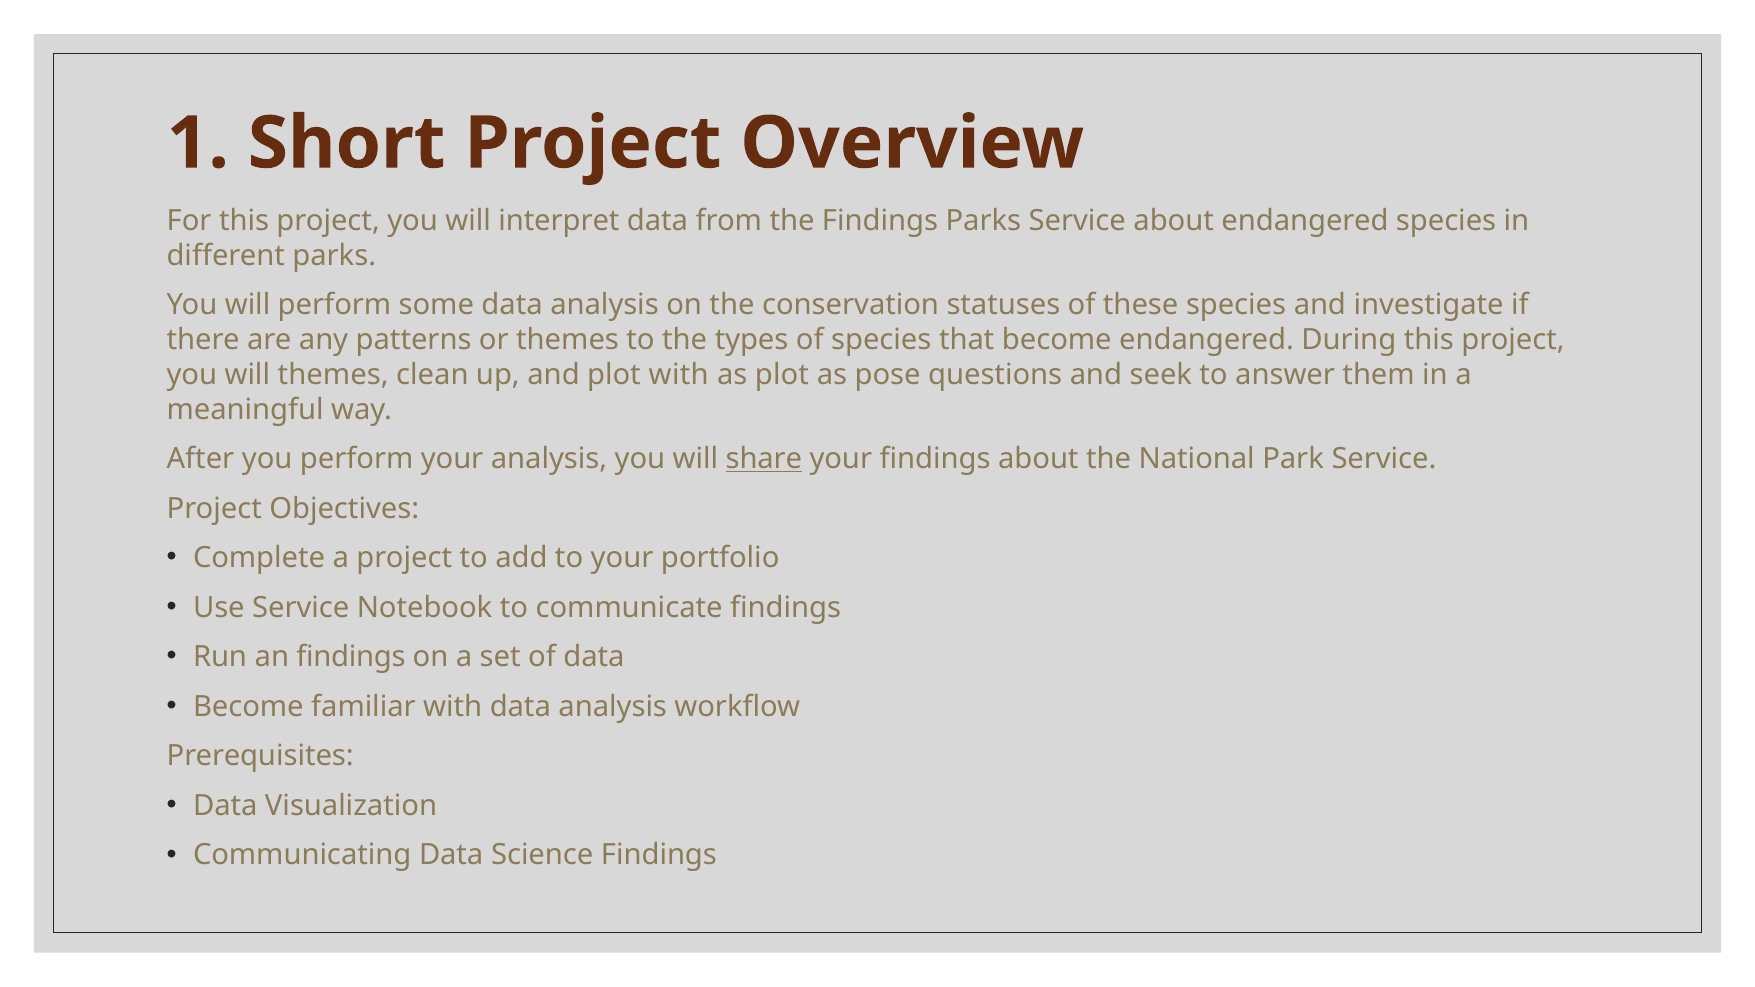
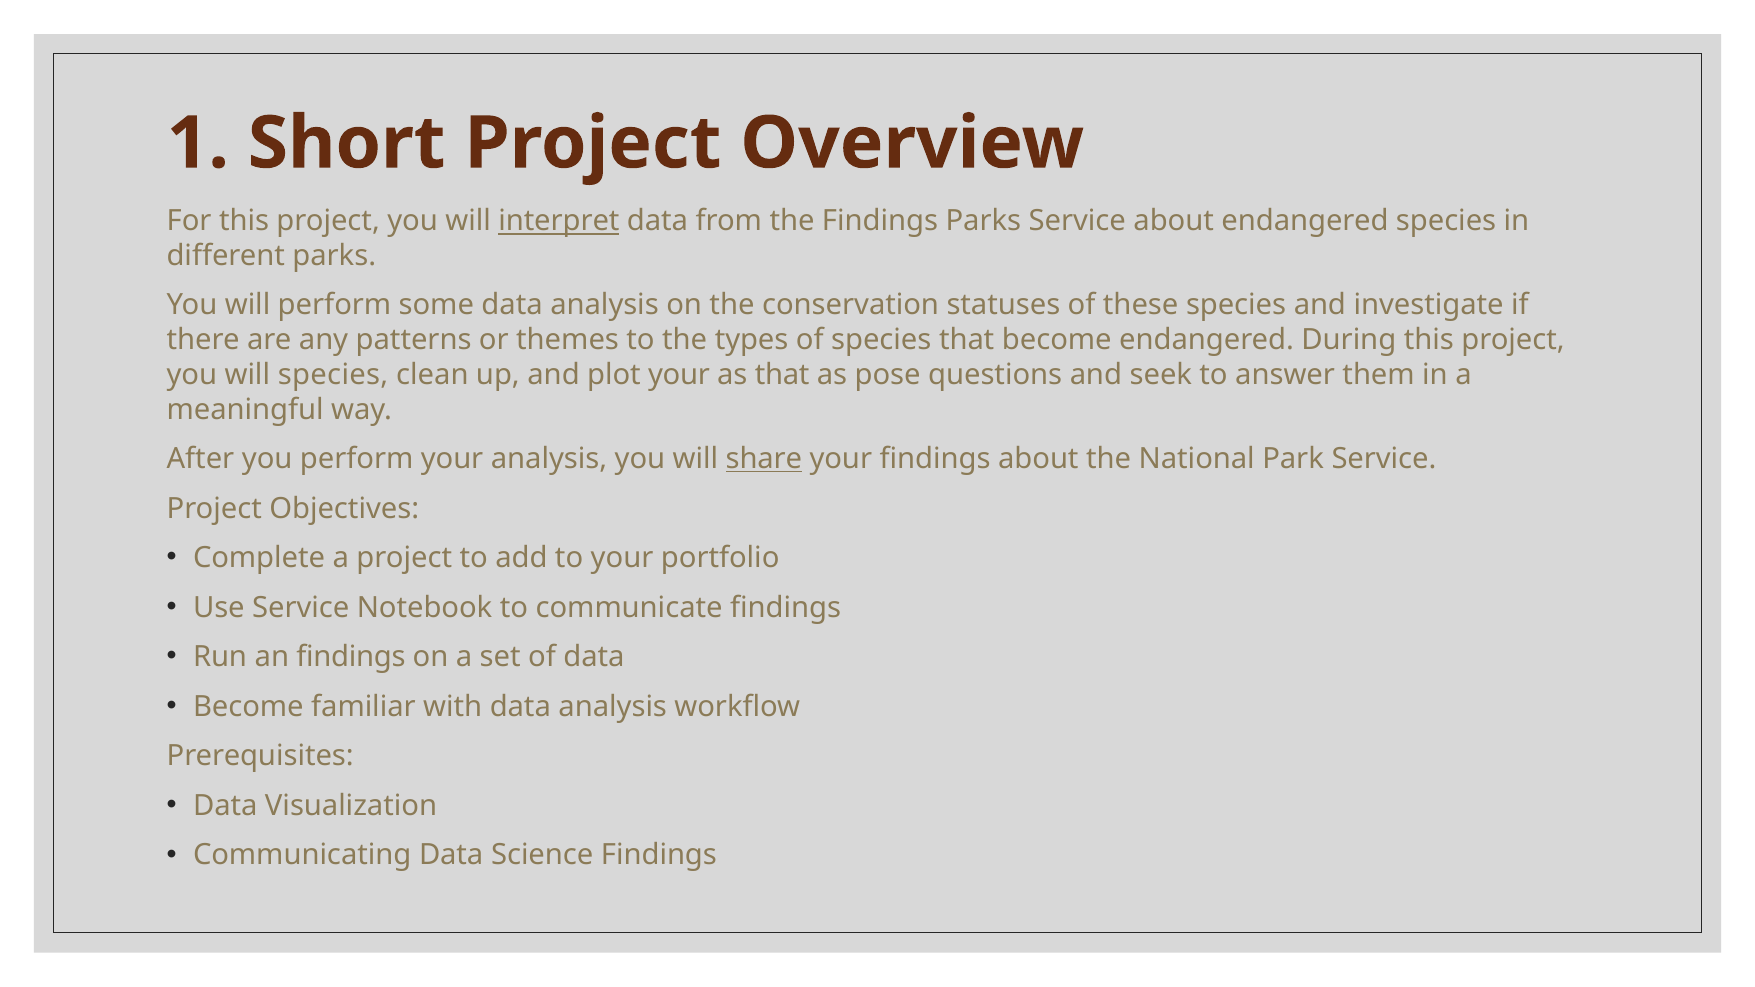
interpret underline: none -> present (559, 221)
will themes: themes -> species (333, 375)
plot with: with -> your (679, 375)
as plot: plot -> that (782, 375)
